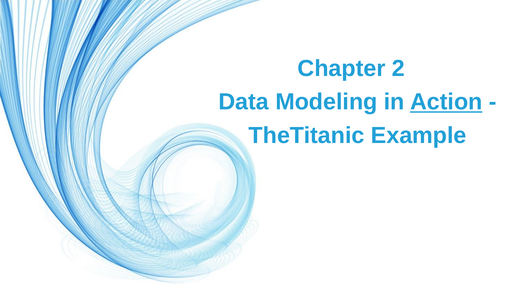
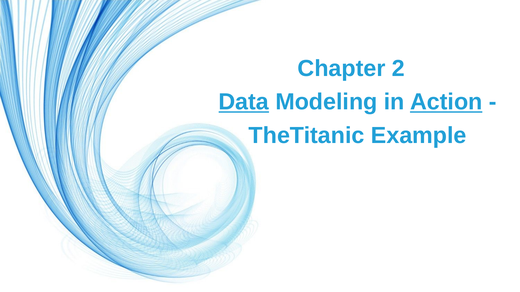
Data underline: none -> present (244, 102)
